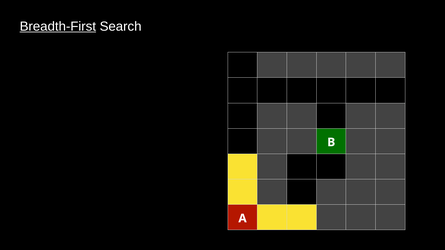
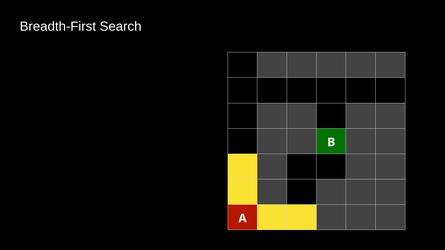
Breadth-First underline: present -> none (58, 26)
